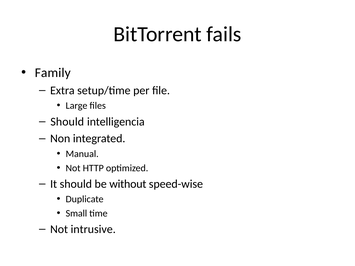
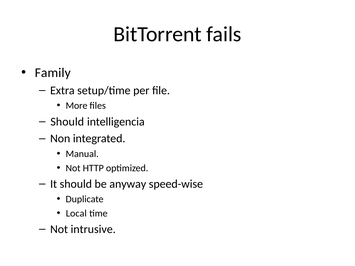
Large: Large -> More (77, 106)
without: without -> anyway (128, 184)
Small: Small -> Local (76, 214)
